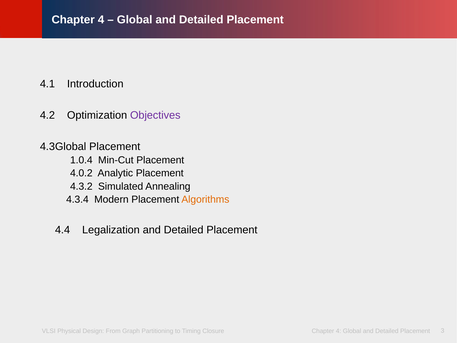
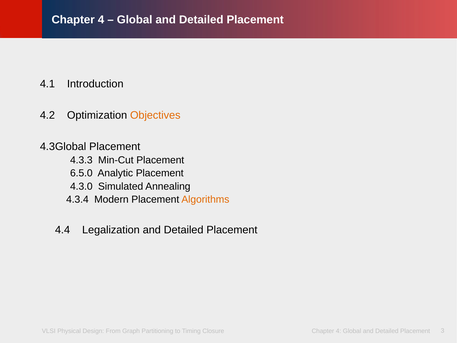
Objectives colour: purple -> orange (155, 115)
1.0.4: 1.0.4 -> 4.3.3 (81, 160)
4.0.2: 4.0.2 -> 6.5.0 (81, 173)
4.3.2: 4.3.2 -> 4.3.0 (81, 186)
